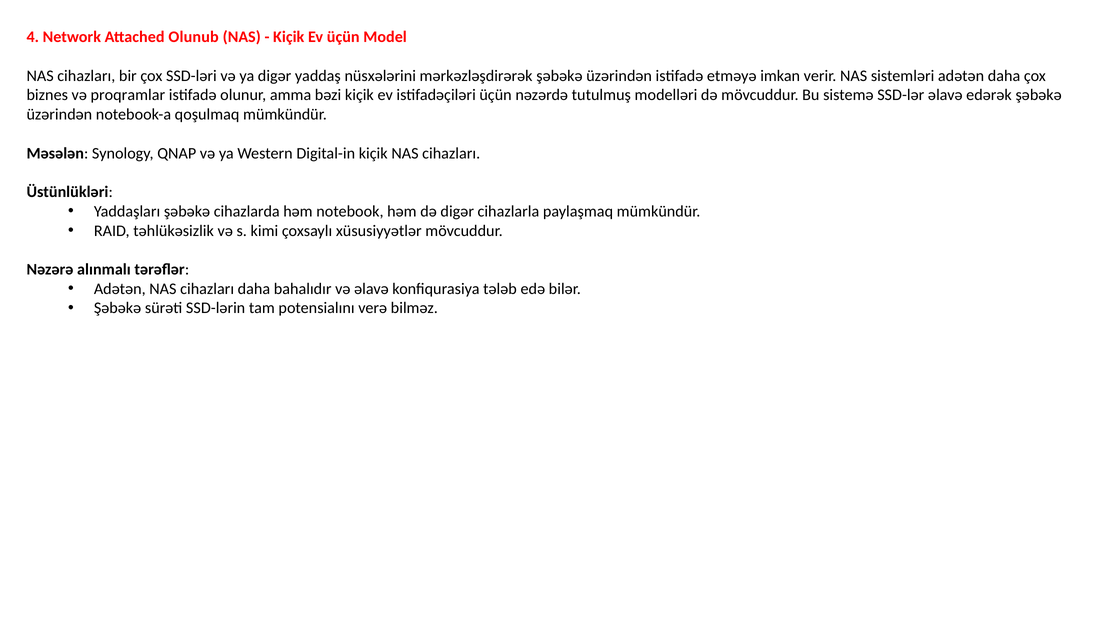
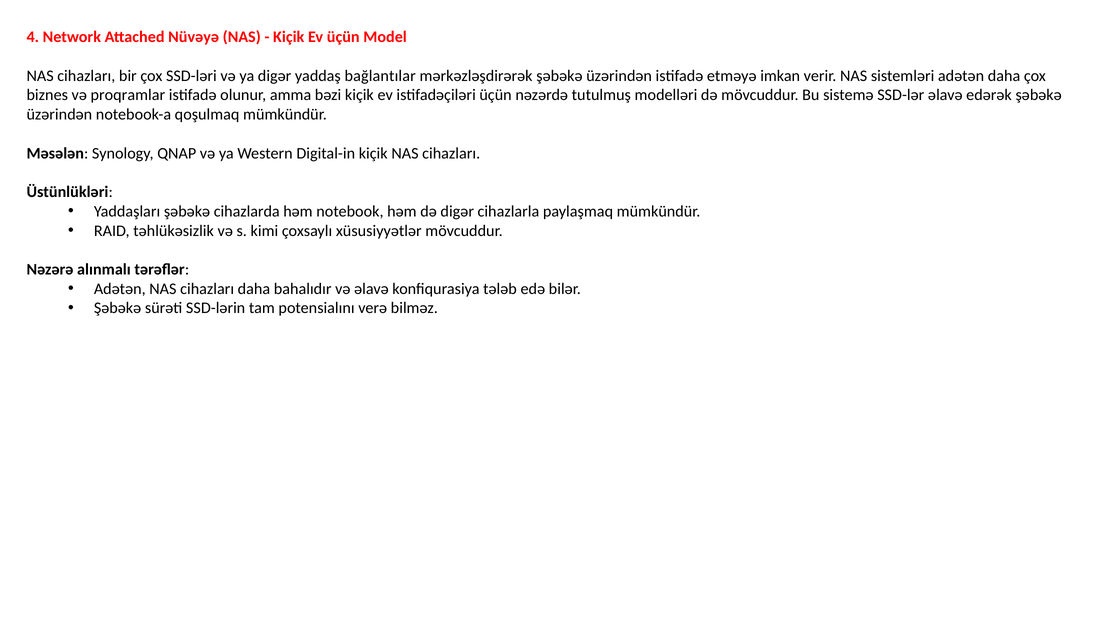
Olunub: Olunub -> Nüvəyə (194, 37)
nüsxələrini: nüsxələrini -> bağlantılar (380, 76)
